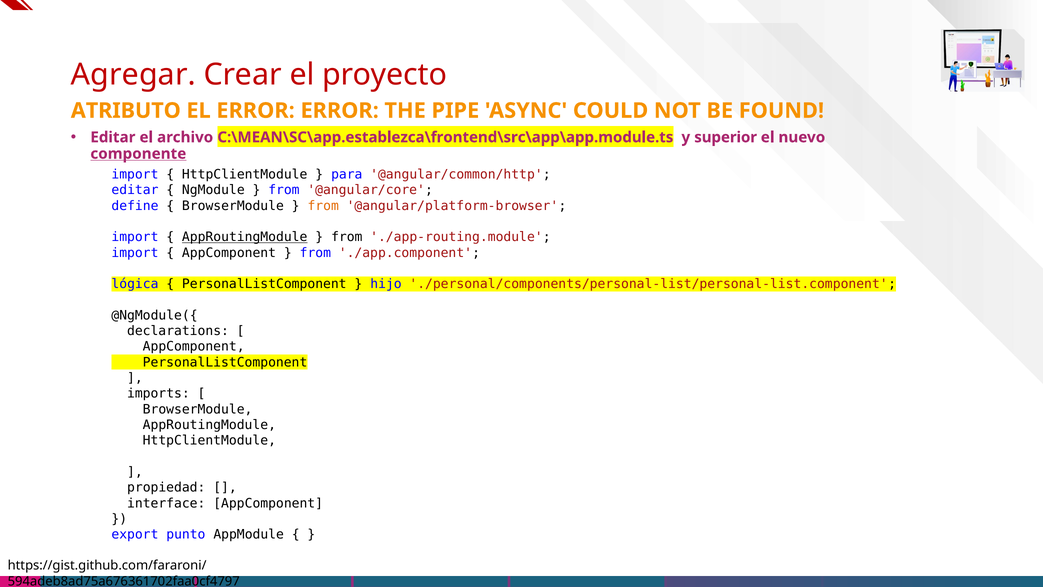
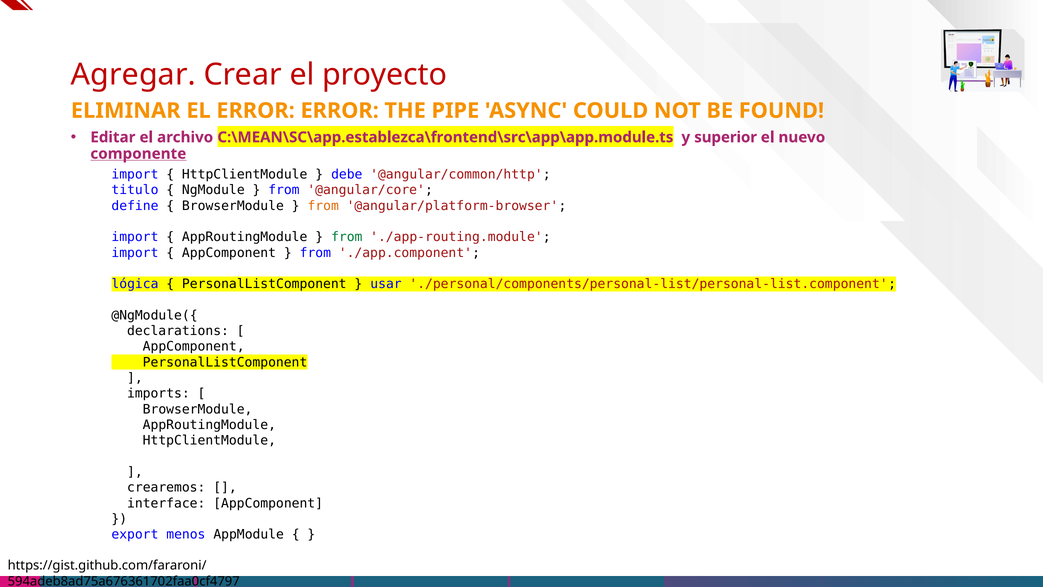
ATRIBUTO: ATRIBUTO -> ELIMINAR (126, 111)
para: para -> debe (347, 174)
editar: editar -> titulo (135, 190)
AppRoutingModule underline: present -> none (245, 237)
from colour: black -> green (347, 237)
hijo: hijo -> usar (386, 284)
propiedad: propiedad -> crearemos (166, 487)
punto: punto -> menos (186, 534)
